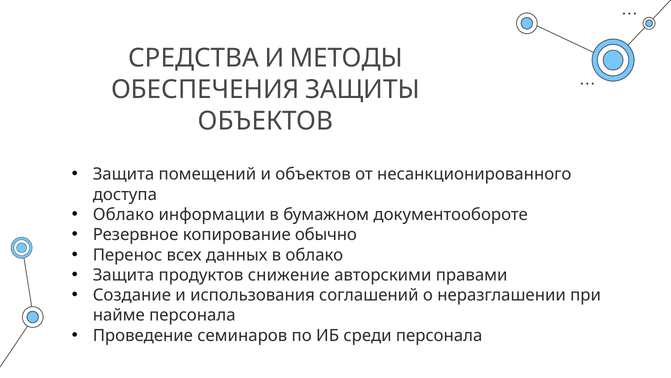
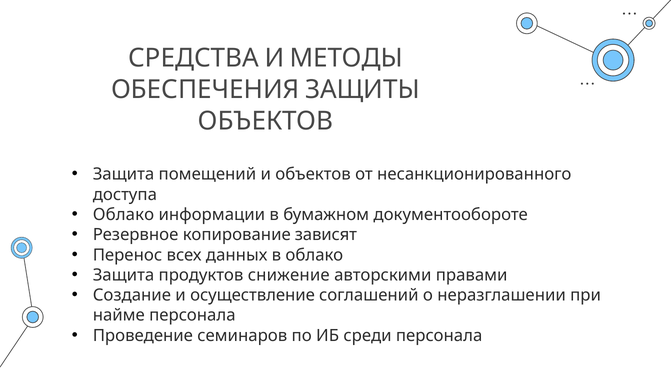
обычно: обычно -> зависят (326, 234)
использования: использования -> осуществление (253, 295)
